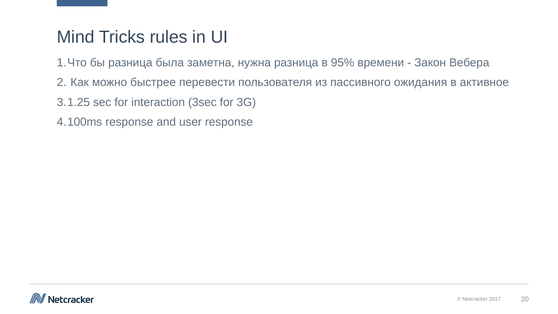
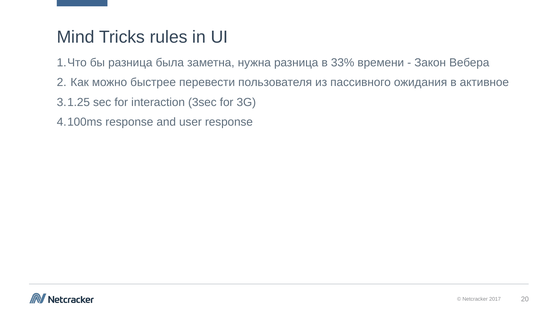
95%: 95% -> 33% (343, 63)
